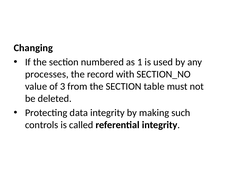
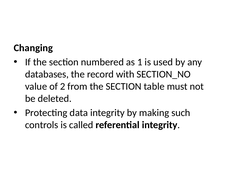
processes: processes -> databases (47, 74)
3: 3 -> 2 (63, 86)
